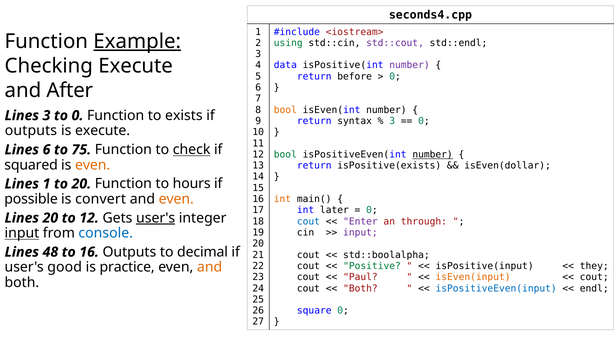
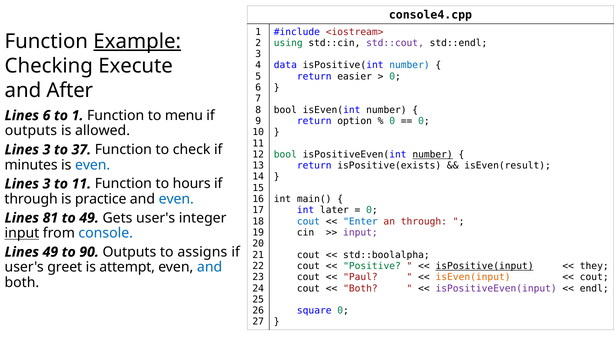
seconds4.cpp: seconds4.cpp -> console4.cpp (430, 15)
number colour: purple -> blue (409, 65)
before: before -> easier (355, 76)
bool colour: orange -> black (285, 110)
Lines 3: 3 -> 6 (47, 115)
to 0: 0 -> 1 (78, 115)
exists: exists -> menu (184, 115)
syntax: syntax -> option (355, 121)
3: 3 -> 0 (392, 121)
is execute: execute -> allowed (103, 131)
6: 6 -> 3 (47, 149)
75: 75 -> 37 (81, 149)
check underline: present -> none (192, 149)
squared: squared -> minutes (31, 165)
even colour: orange -> blue (93, 165)
isEven(dollar: isEven(dollar -> isEven(result (508, 165)
1: 1 -> 3 (47, 183)
to 20: 20 -> 11 (81, 183)
int colour: orange -> black (282, 199)
possible: possible -> through (31, 199)
convert: convert -> practice (101, 199)
even colour: orange -> blue (176, 199)
Lines 20: 20 -> 81 (50, 218)
to 12: 12 -> 49 (89, 218)
user's underline: present -> none (156, 218)
Enter colour: purple -> blue (360, 221)
Lines 48: 48 -> 49 (50, 252)
to 16: 16 -> 90 (89, 252)
decimal: decimal -> assigns (202, 252)
isPositive(input underline: none -> present (485, 266)
good: good -> greet (65, 267)
practice: practice -> attempt (127, 267)
and colour: orange -> blue (210, 267)
isPositiveEven(input colour: blue -> purple (496, 288)
